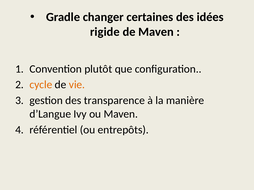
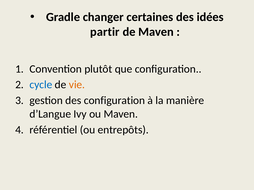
rigide: rigide -> partir (105, 32)
cycle colour: orange -> blue (41, 85)
des transparence: transparence -> configuration (114, 101)
